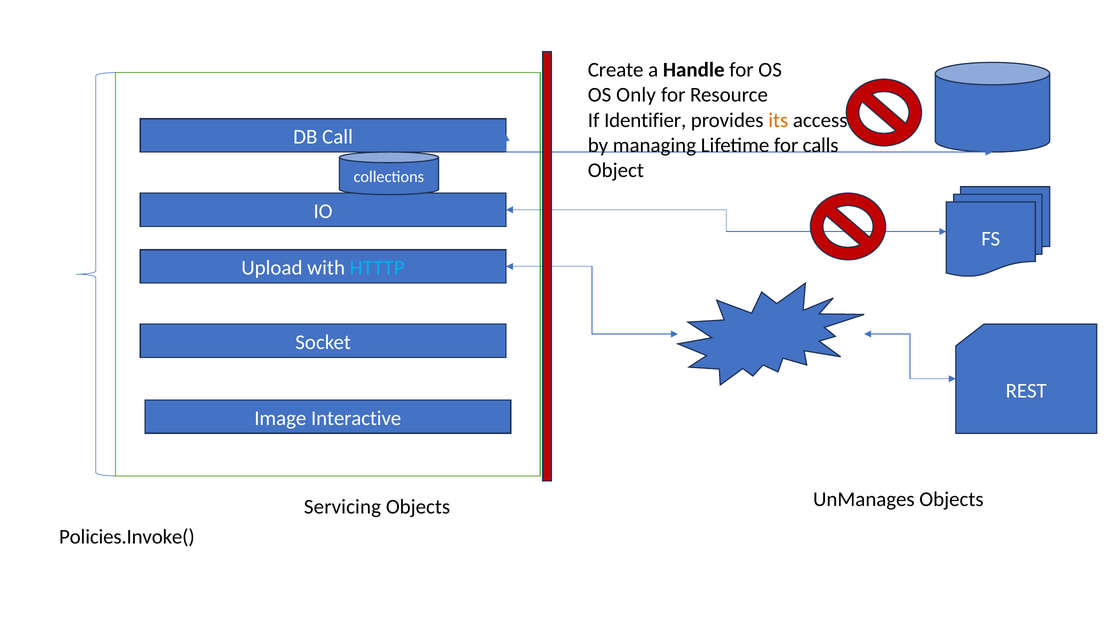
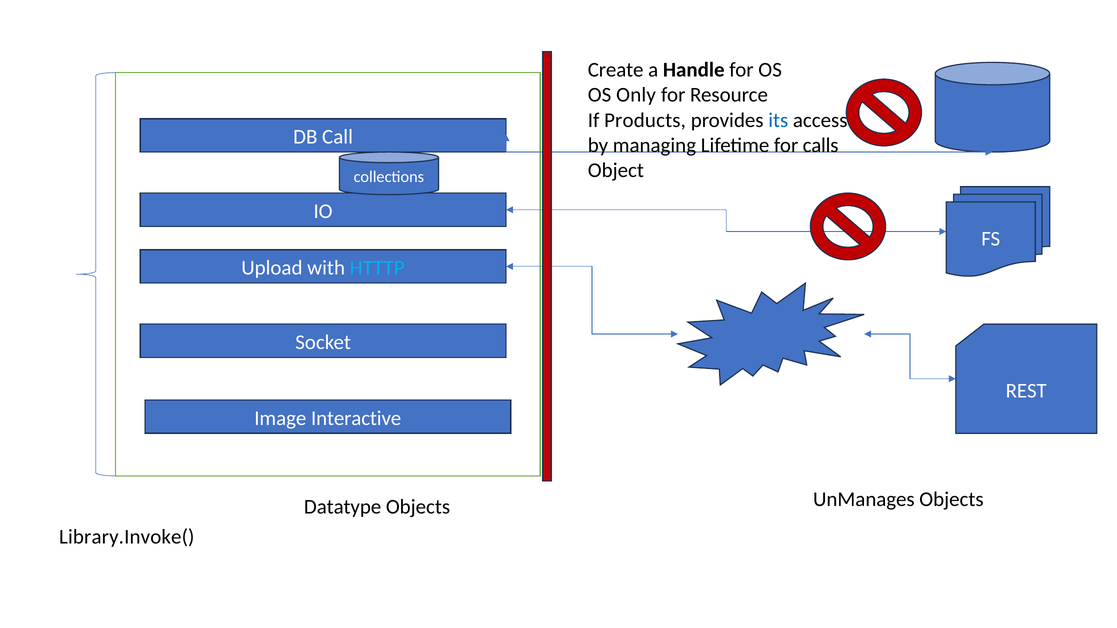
Identifier: Identifier -> Products (645, 120)
its colour: orange -> blue (778, 120)
Servicing: Servicing -> Datatype (343, 507)
Policies.Invoke(: Policies.Invoke( -> Library.Invoke( (127, 537)
